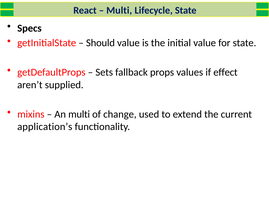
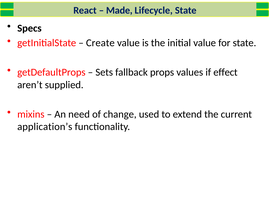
Multi: Multi -> Made (119, 10)
Should: Should -> Create (100, 43)
An multi: multi -> need (79, 114)
